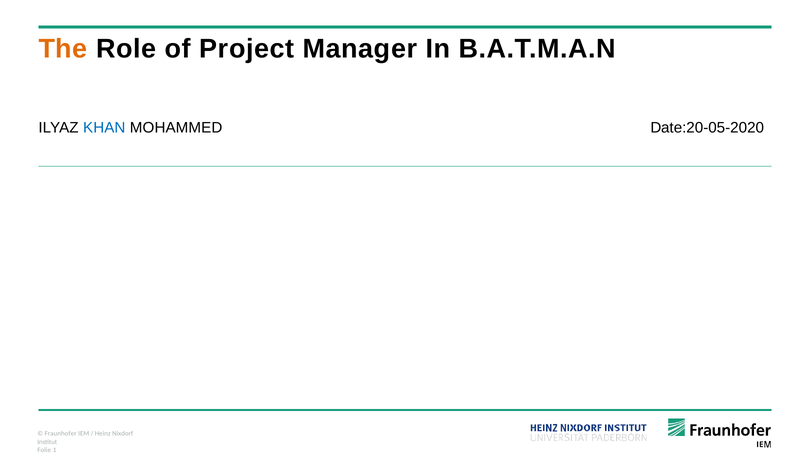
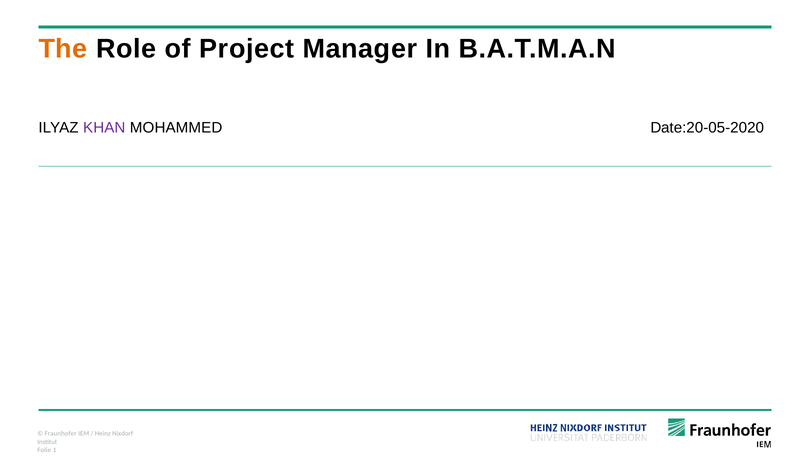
KHAN colour: blue -> purple (104, 128)
